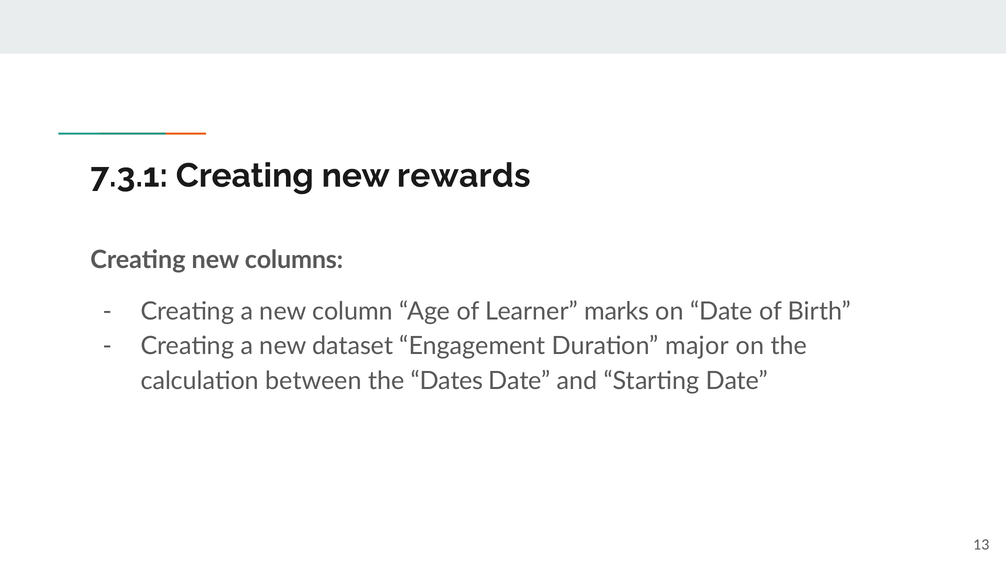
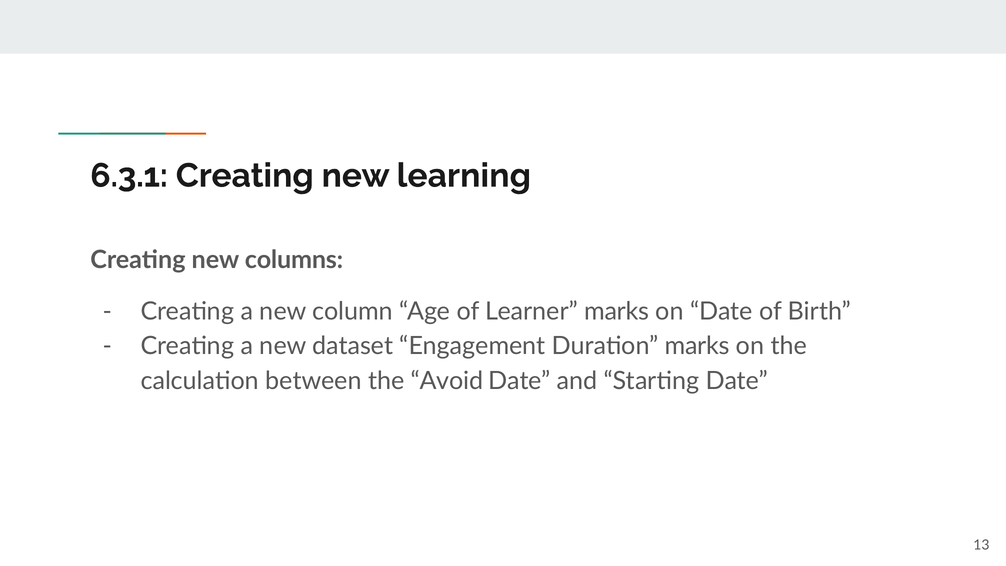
7.3.1: 7.3.1 -> 6.3.1 (129, 176)
rewards: rewards -> learning (464, 176)
Duration major: major -> marks (697, 346)
Dates: Dates -> Avoid (447, 381)
